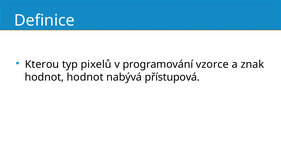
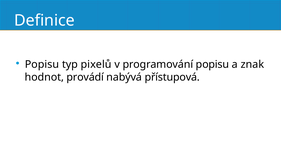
Kterou: Kterou -> Popisu (42, 64)
programování vzorce: vzorce -> popisu (212, 64)
hodnot hodnot: hodnot -> provádí (85, 77)
